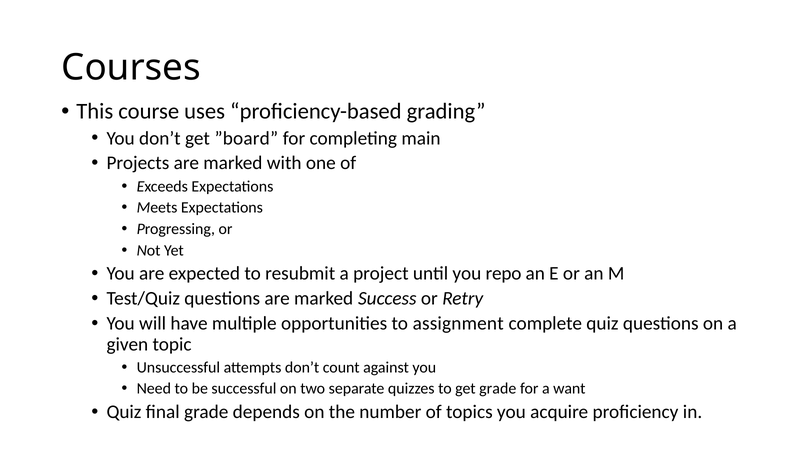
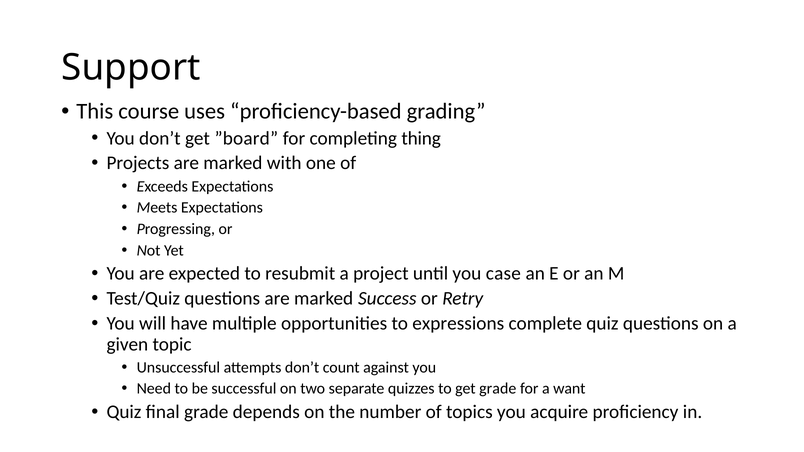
Courses: Courses -> Support (131, 68)
main: main -> thing (421, 138)
repo: repo -> case (503, 274)
assignment: assignment -> expressions (458, 324)
